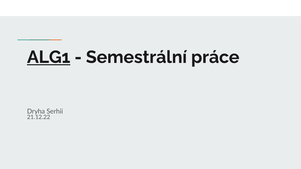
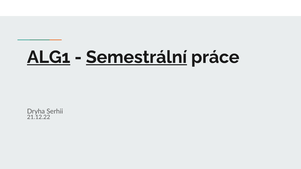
Semestrální underline: none -> present (136, 57)
